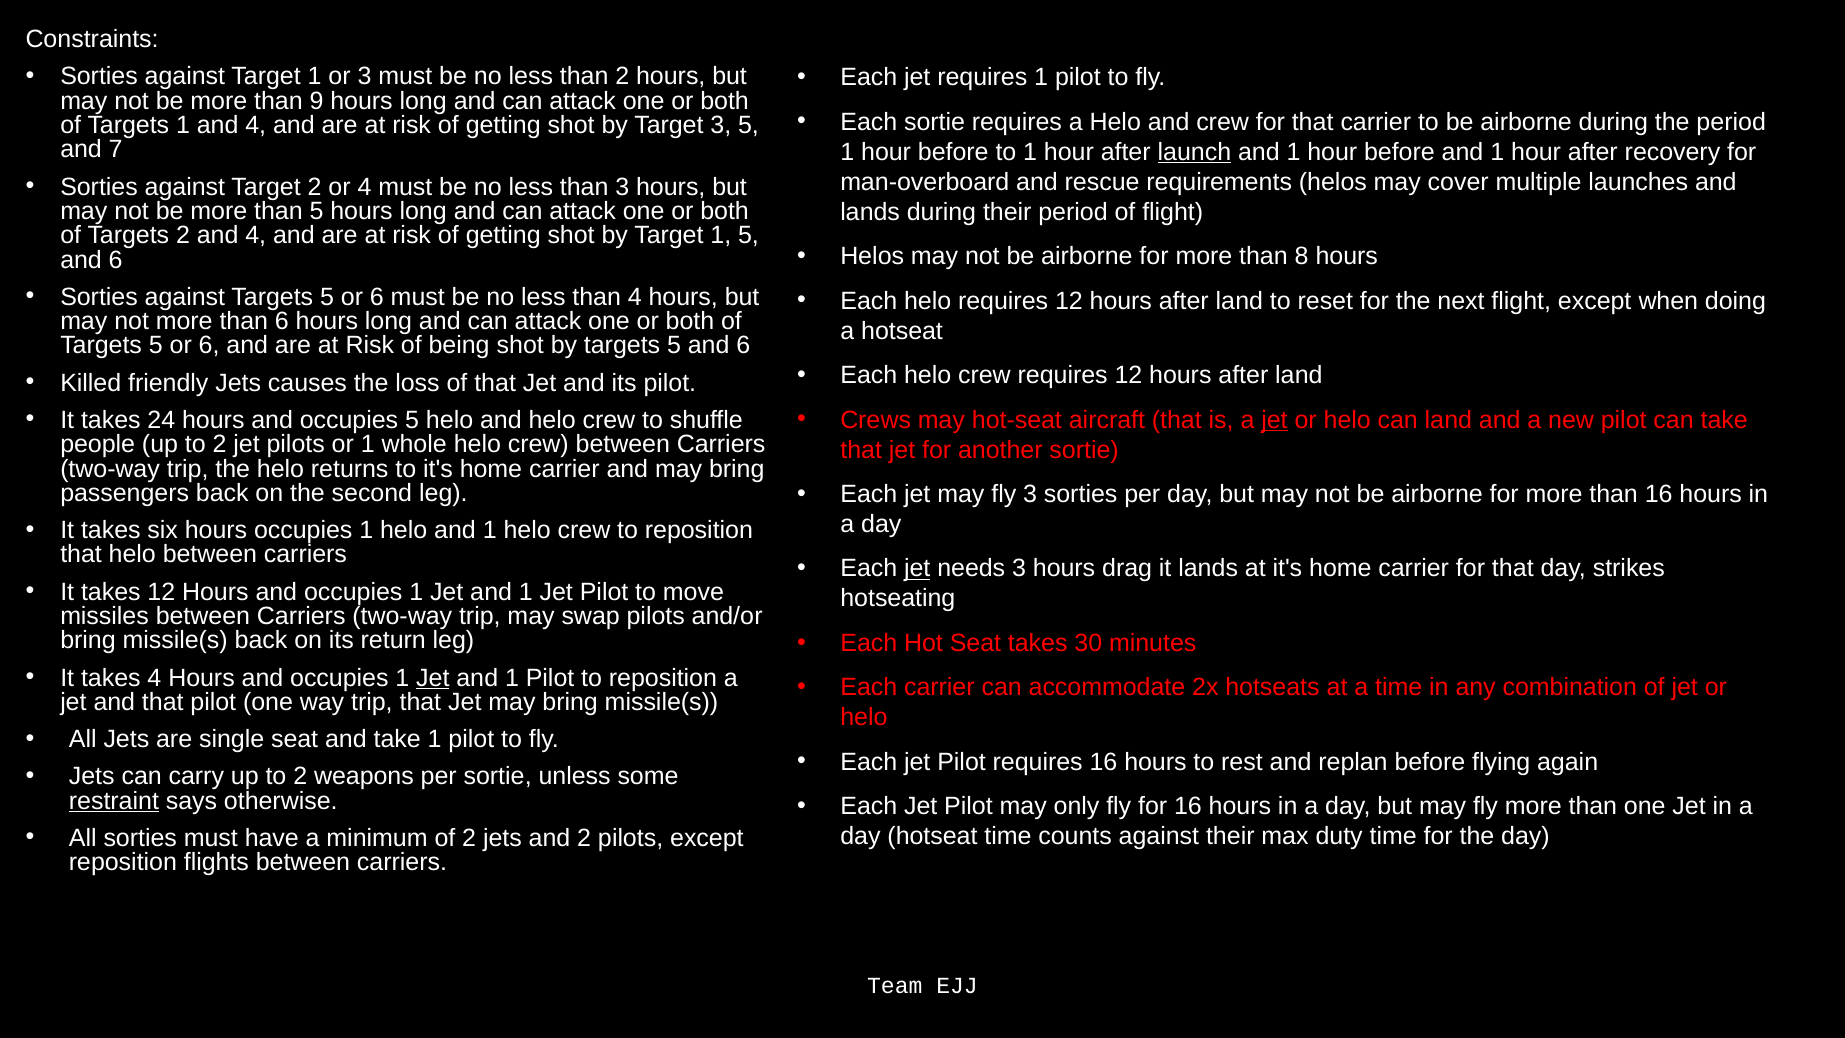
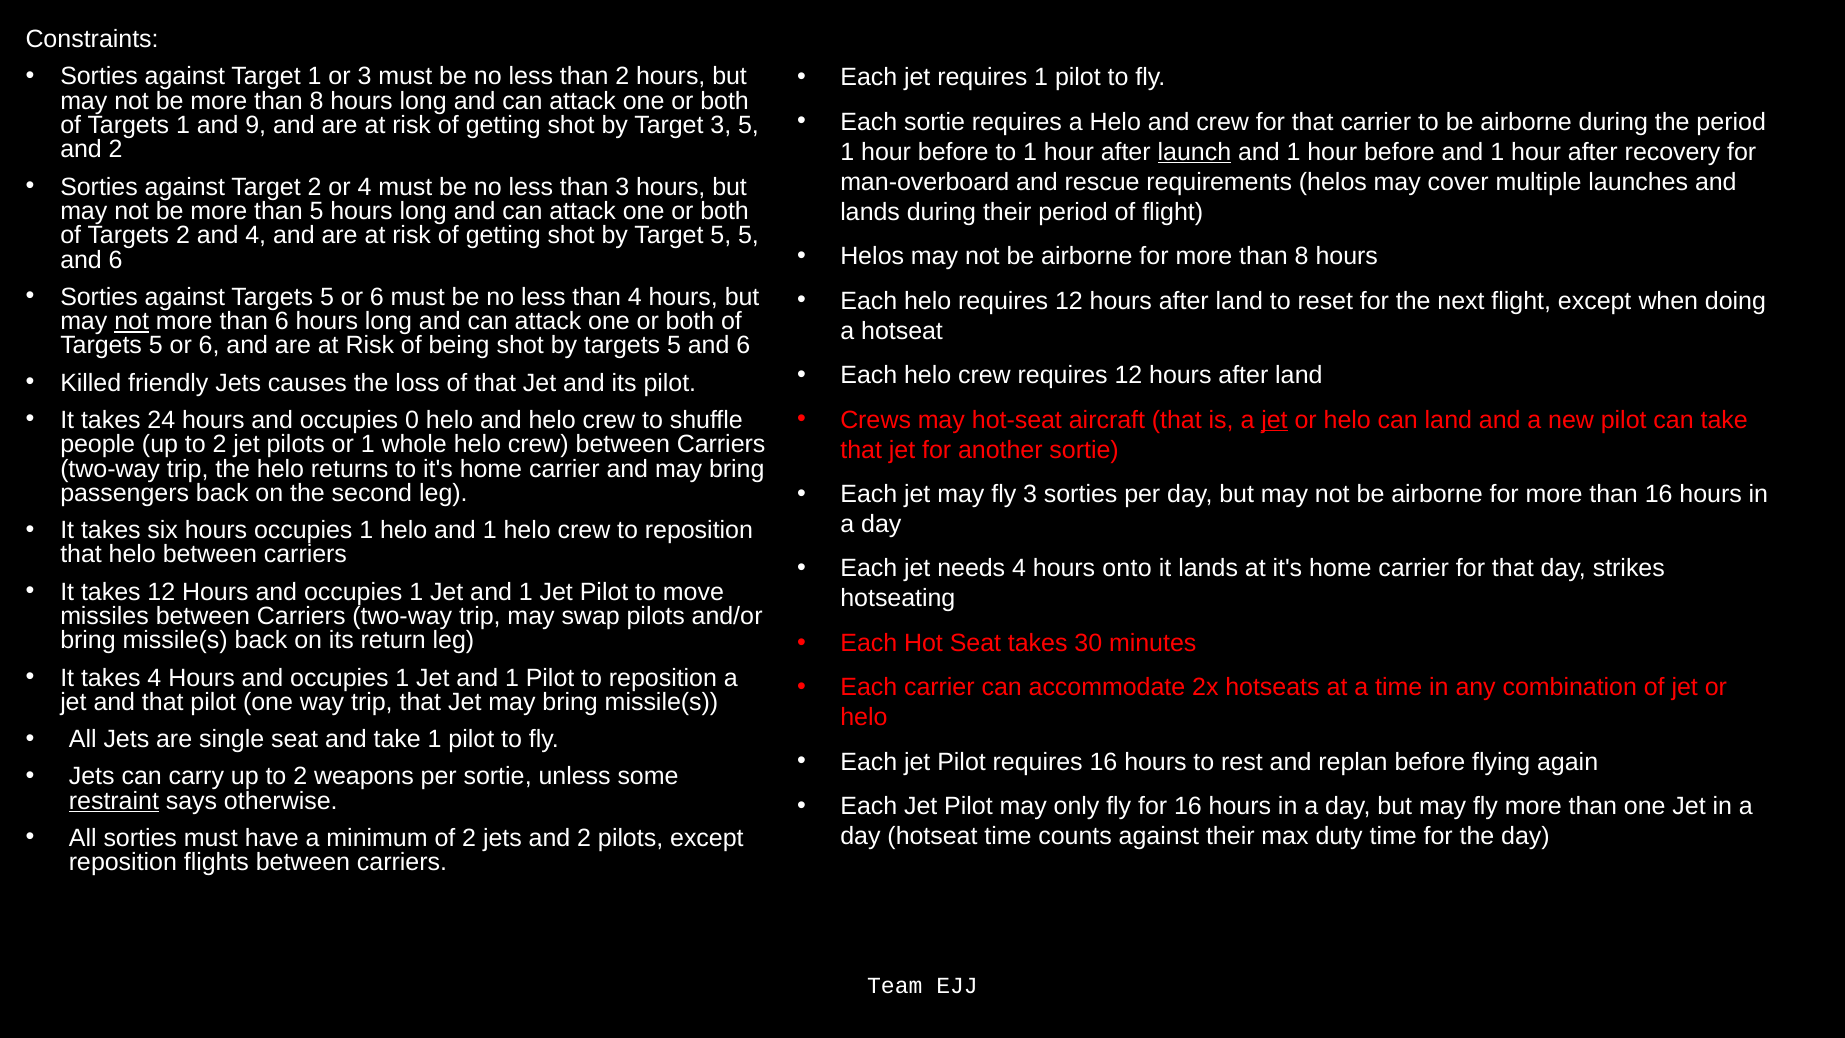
be more than 9: 9 -> 8 (317, 101)
1 and 4: 4 -> 9 (256, 125)
7: 7 -> 2 (116, 150)
by Target 1: 1 -> 5 (721, 235)
not underline: none -> present (132, 321)
occupies 5: 5 -> 0 (412, 420)
jet underline: present -> none (917, 569)
needs 3: 3 -> 4 (1019, 569)
drag: drag -> onto (1127, 569)
Jet underline: present -> none (433, 678)
